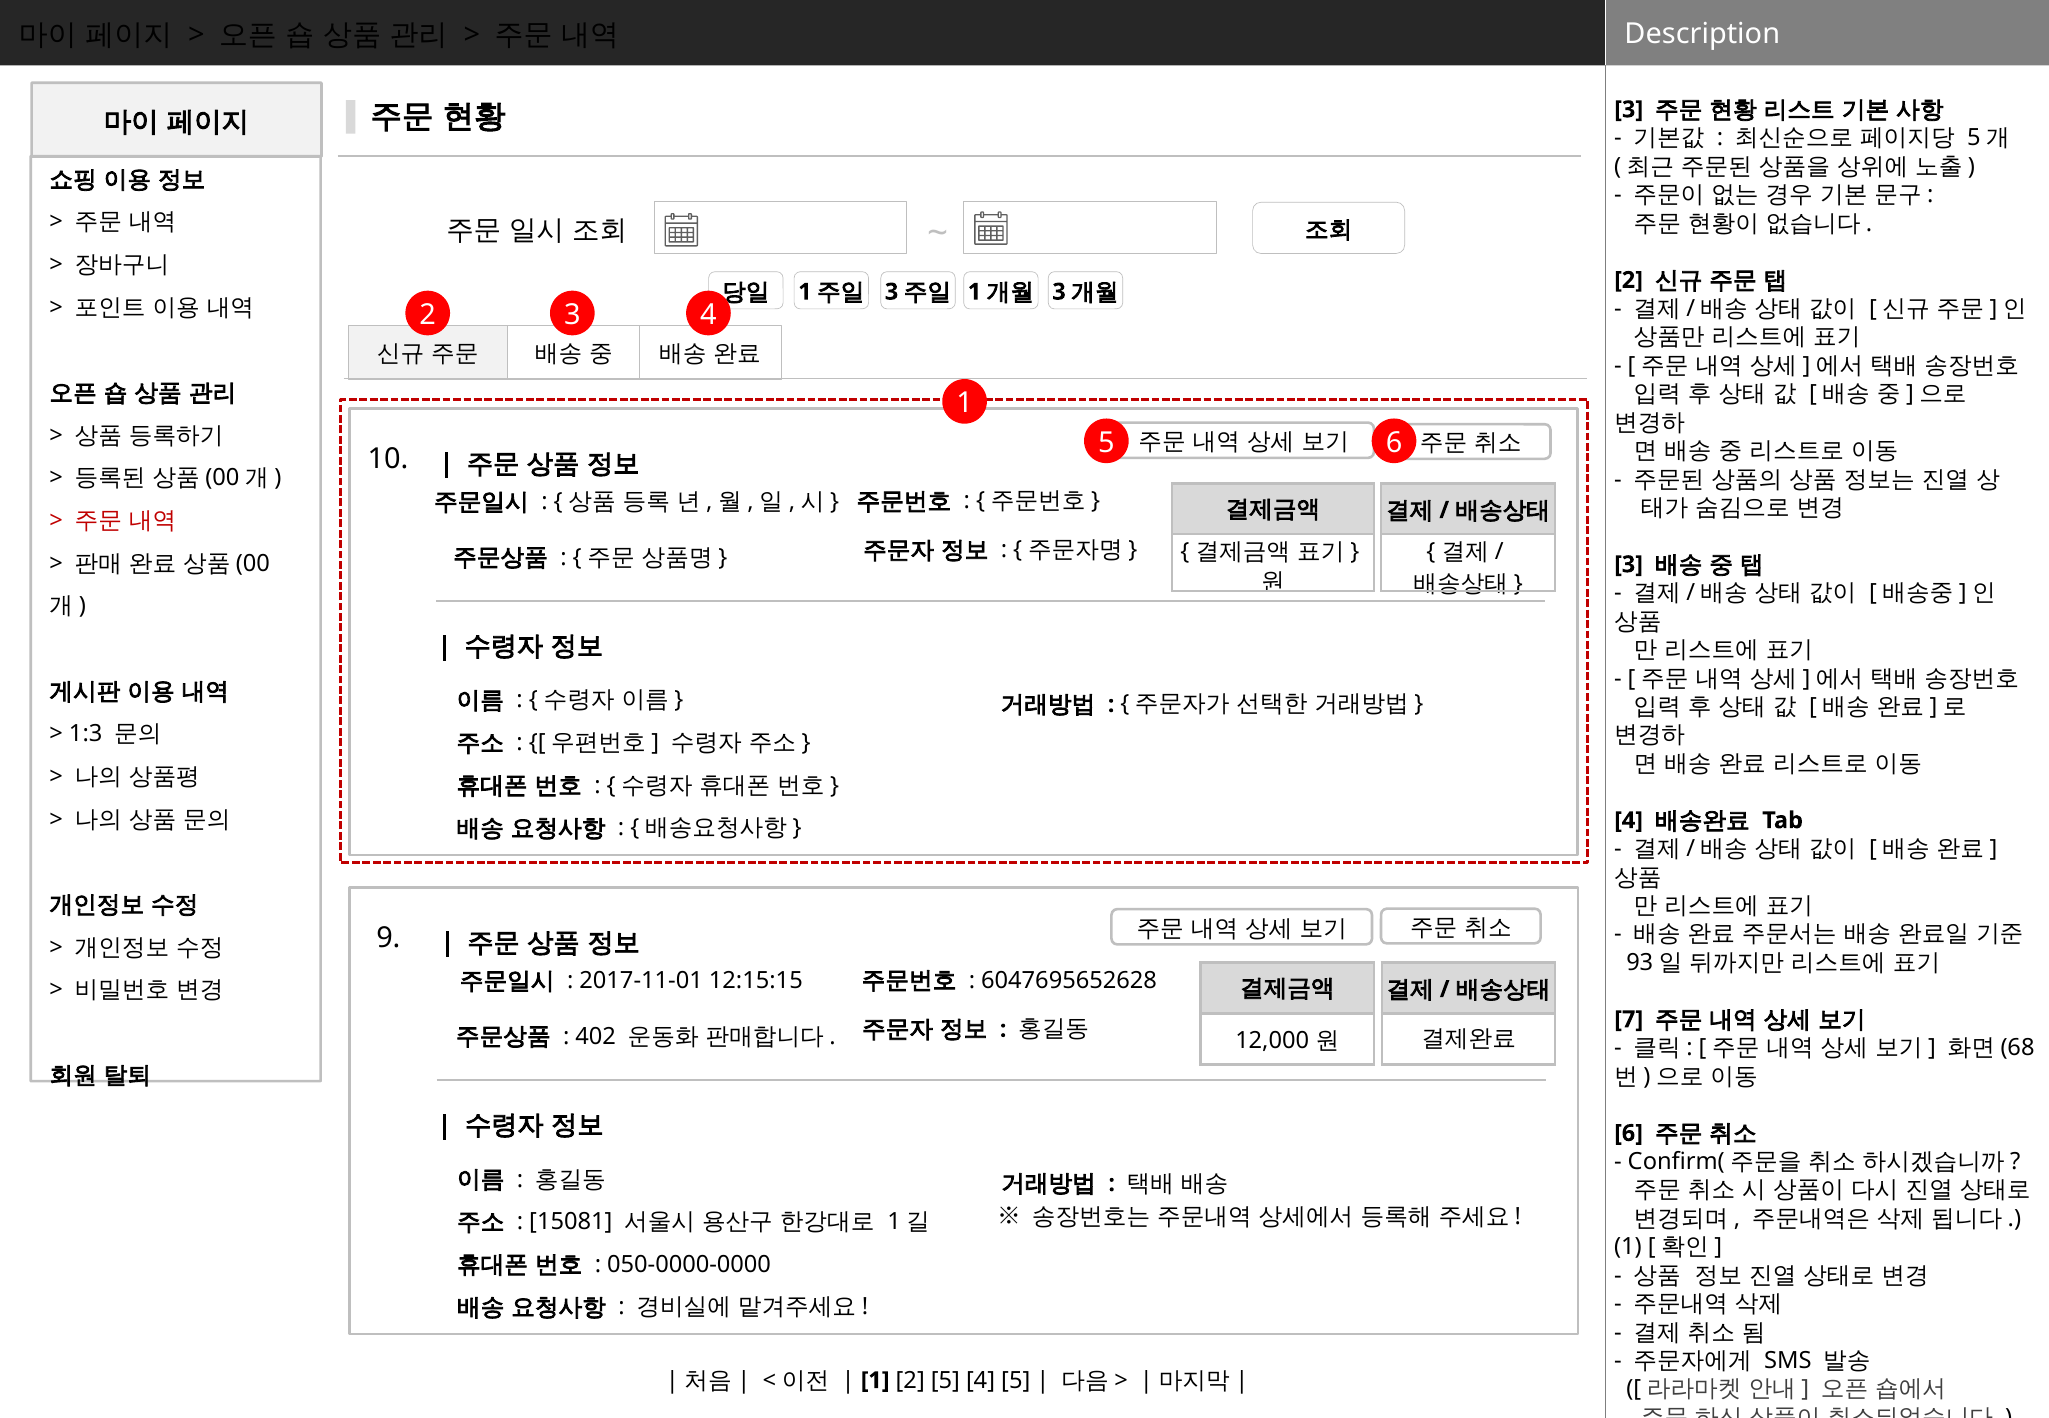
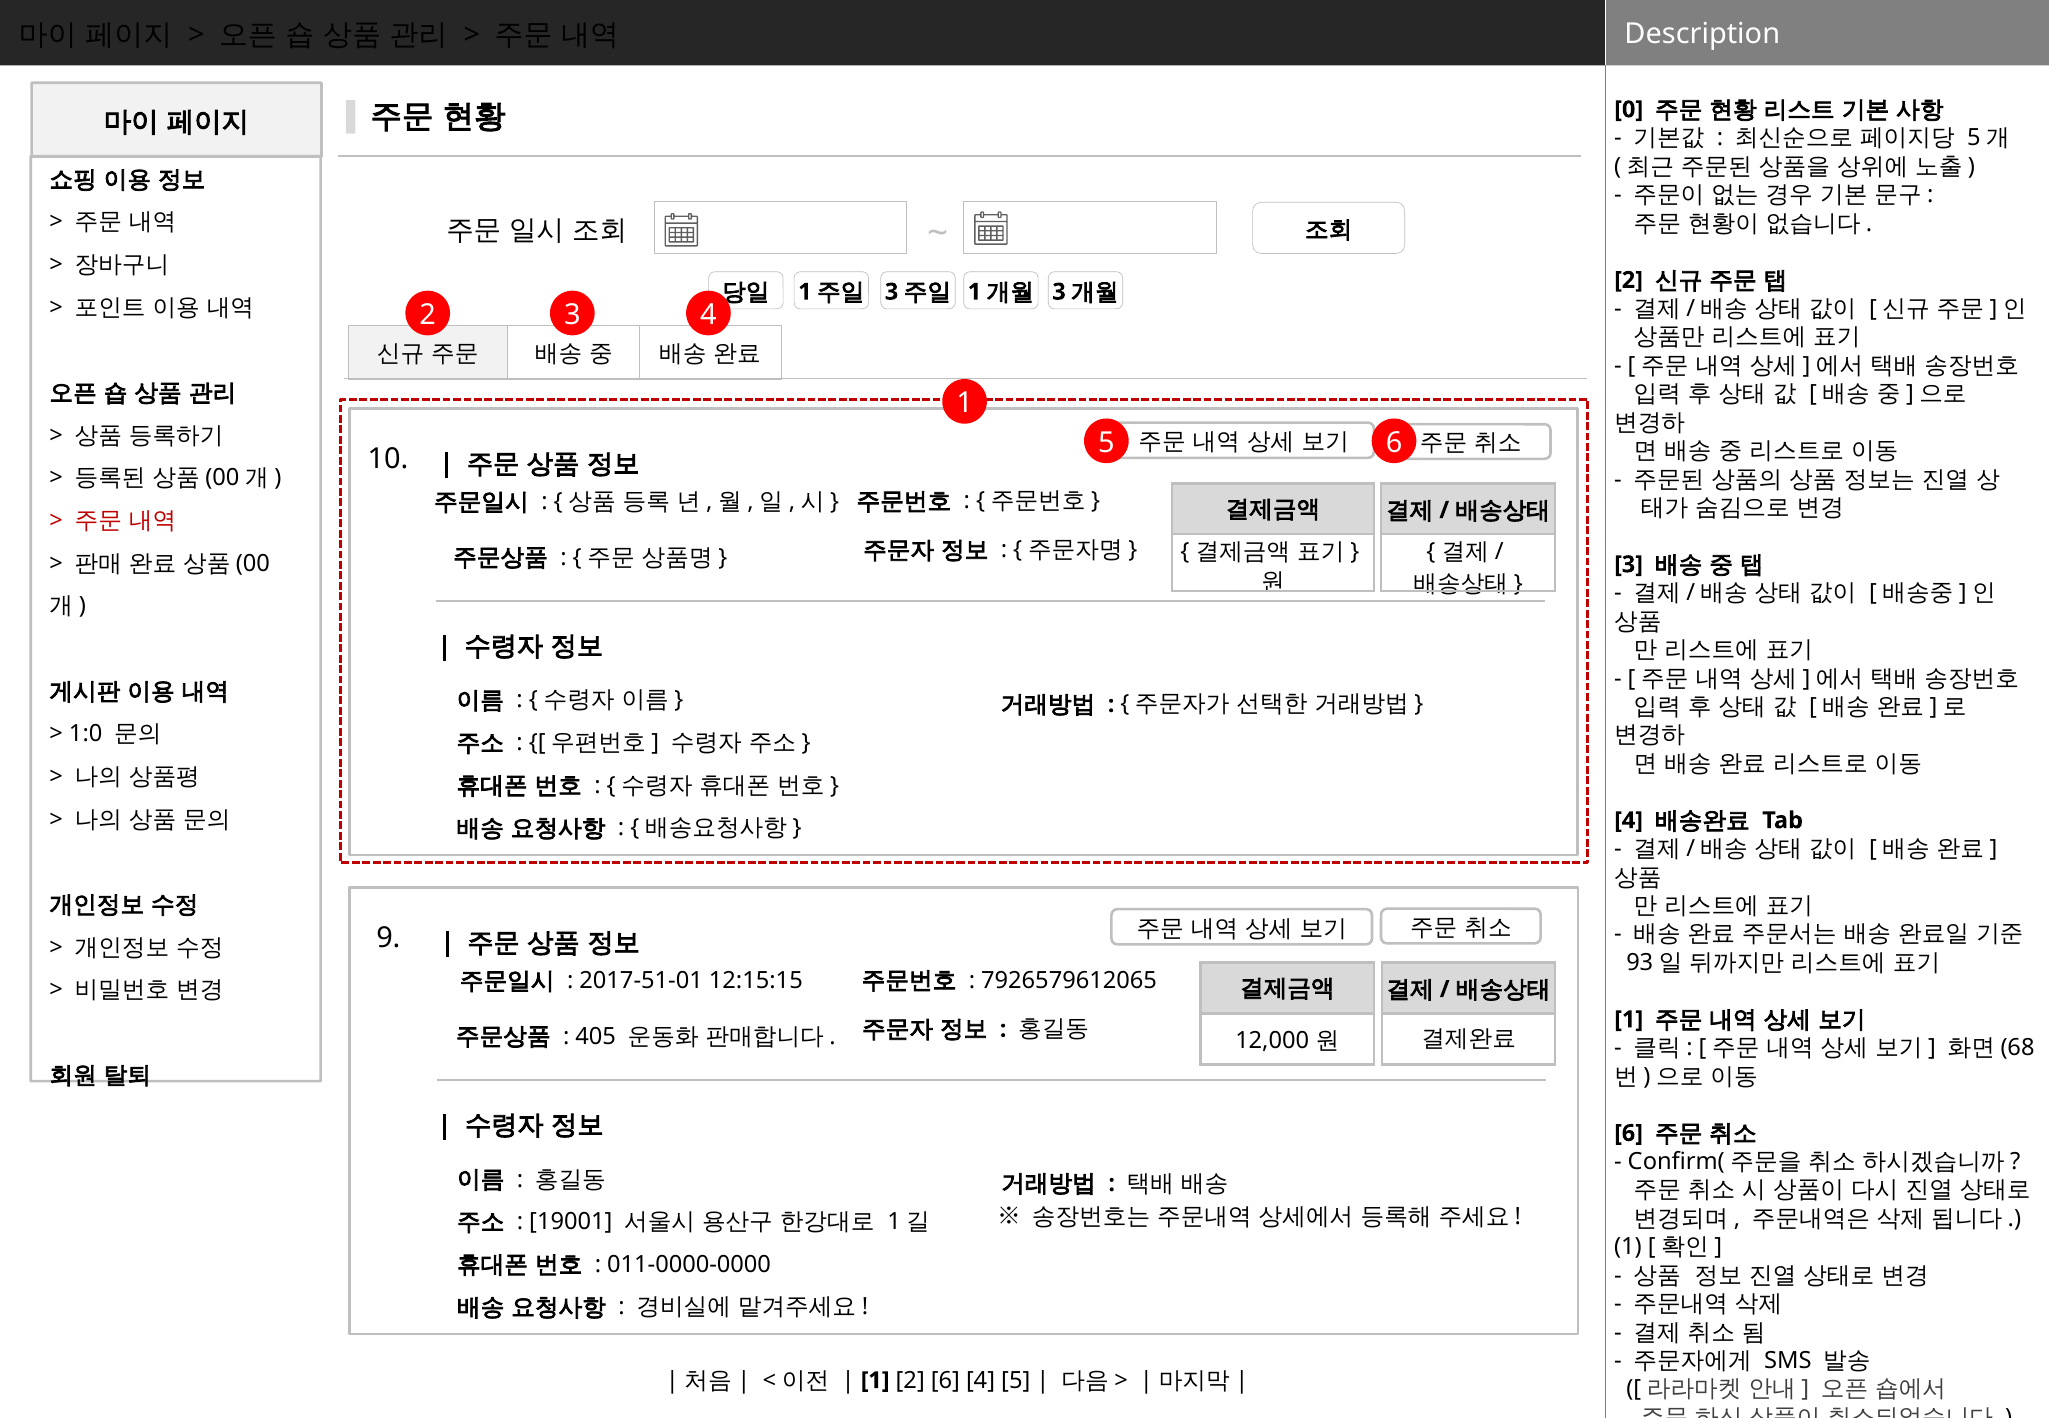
3: 3 -> 0 (1629, 110)
1:3: 1:3 -> 1:0 (86, 734)
2017-11-01: 2017-11-01 -> 2017-51-01 (641, 981)
6047695652628: 6047695652628 -> 7926579612065 (1069, 981)
7: 7 -> 1 (1629, 1020)
402: 402 -> 405 (596, 1037)
15081: 15081 -> 19001 (571, 1222)
050-0000-0000: 050-0000-0000 -> 011-0000-0000 (689, 1265)
2 5: 5 -> 6 (945, 1381)
